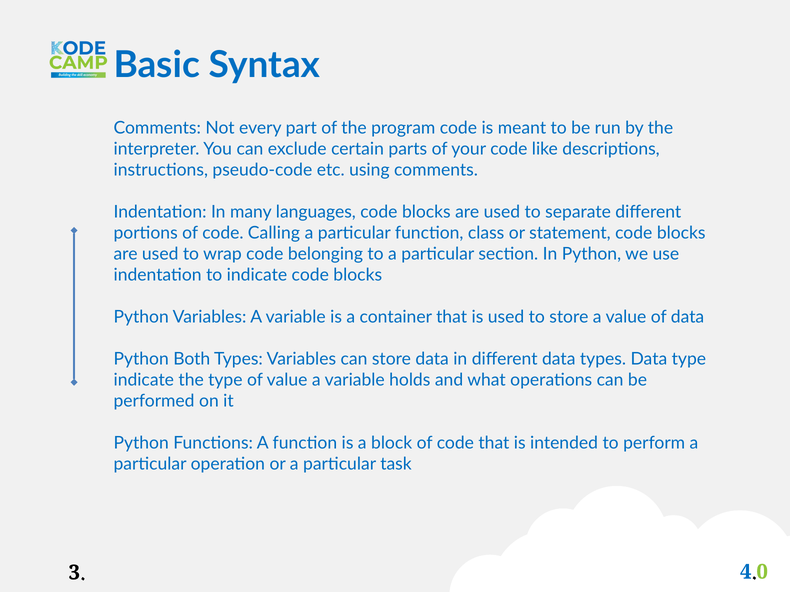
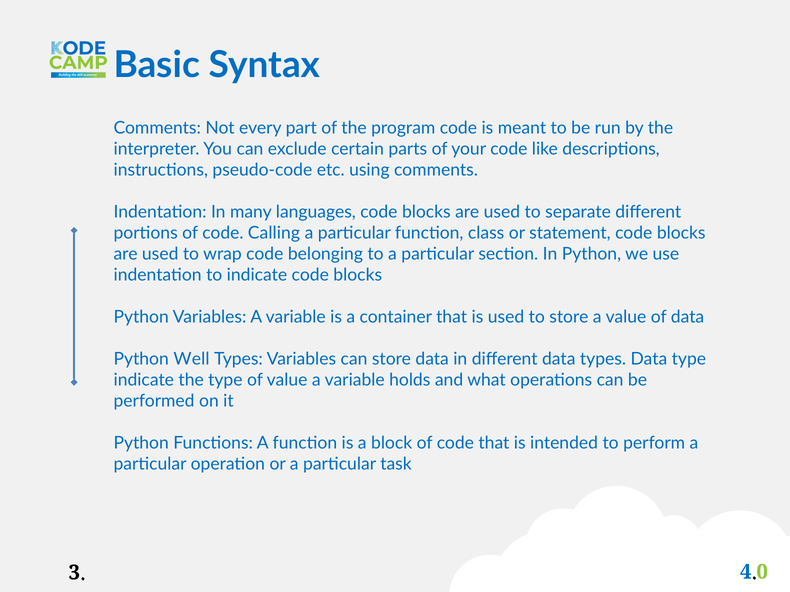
Both: Both -> Well (192, 359)
